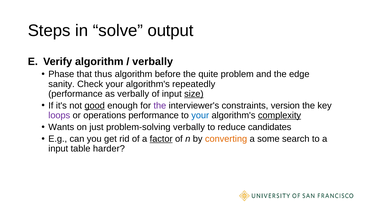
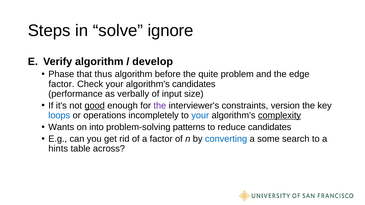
output: output -> ignore (171, 31)
verbally: verbally -> develop (153, 62)
sanity: sanity -> factor (61, 84)
algorithm's repeatedly: repeatedly -> candidates (194, 84)
size underline: present -> none (194, 94)
loops colour: purple -> blue (59, 116)
operations performance: performance -> incompletely (154, 116)
just: just -> into (97, 127)
problem-solving verbally: verbally -> patterns (189, 127)
factor underline: present -> none (161, 139)
converting colour: orange -> blue (226, 139)
input: input -> hints (58, 149)
harder: harder -> across (109, 149)
